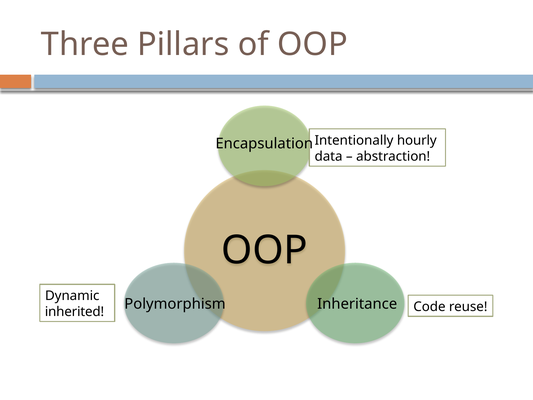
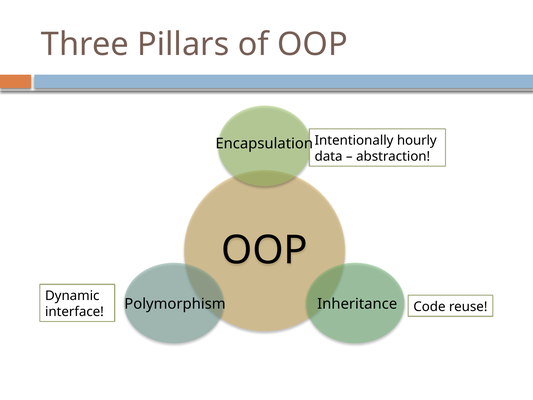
inherited: inherited -> interface (74, 312)
